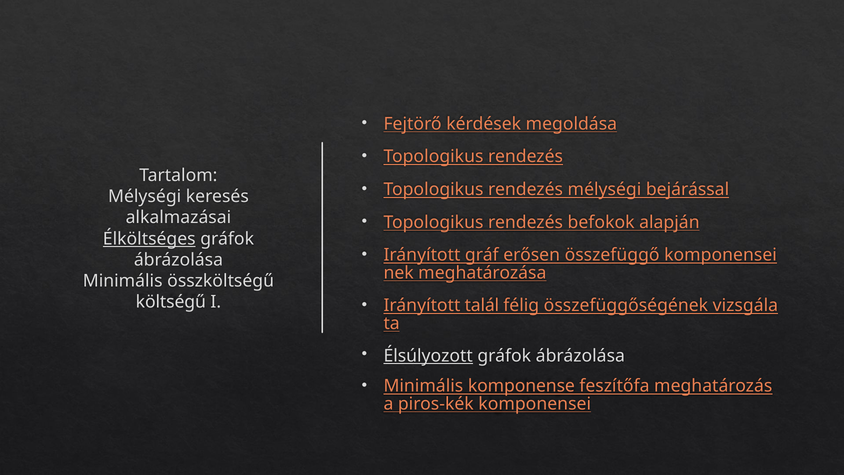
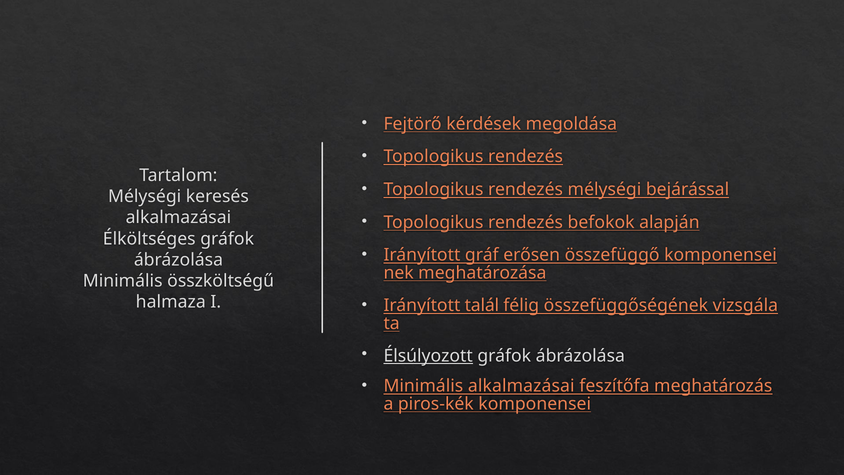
Élköltséges underline: present -> none (149, 239)
költségű: költségű -> halmaza (171, 302)
Minimális komponense: komponense -> alkalmazásai (521, 386)
